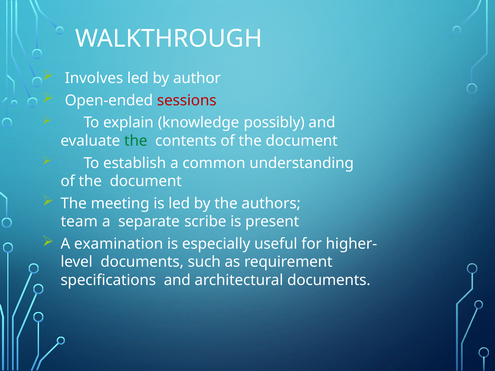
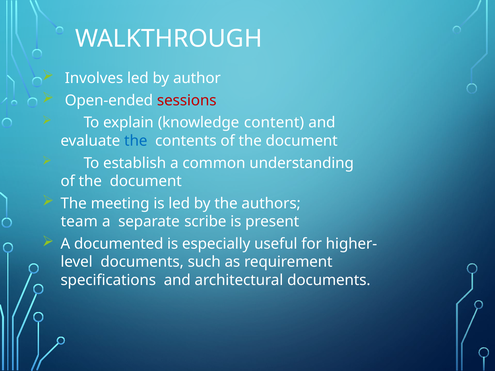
possibly: possibly -> content (274, 123)
the colour: green -> blue (136, 141)
examination: examination -> documented (119, 244)
